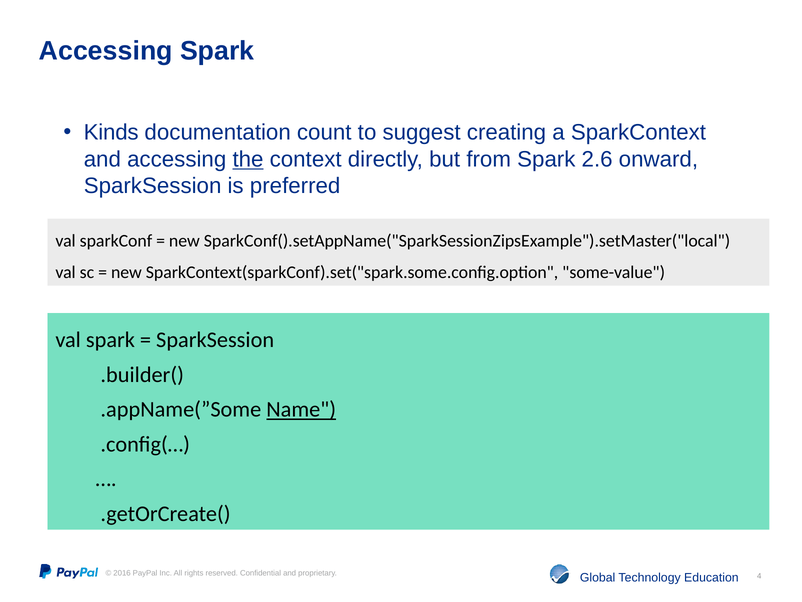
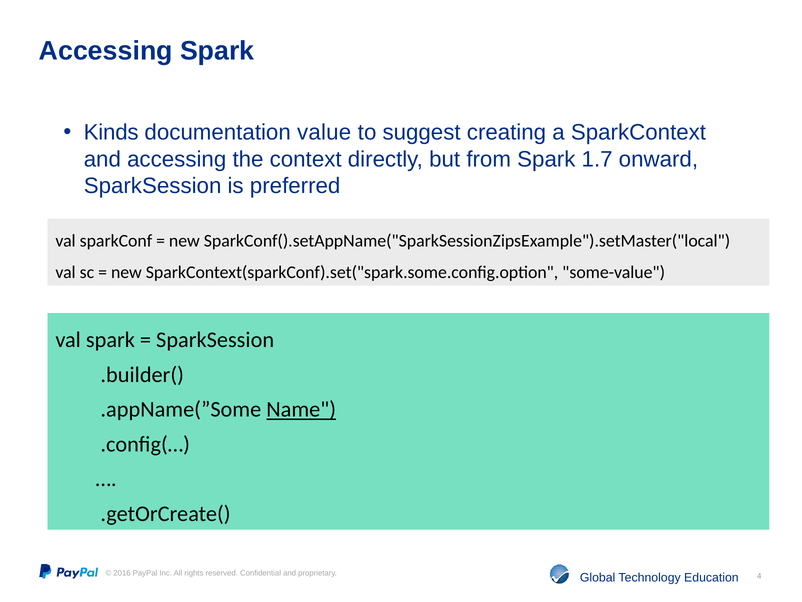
count: count -> value (324, 132)
the underline: present -> none (248, 159)
2.6: 2.6 -> 1.7 (597, 159)
